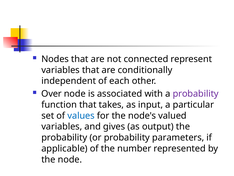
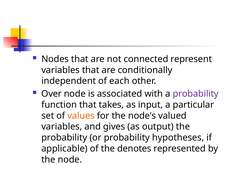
values colour: blue -> orange (81, 115)
parameters: parameters -> hypotheses (178, 137)
number: number -> denotes (134, 148)
